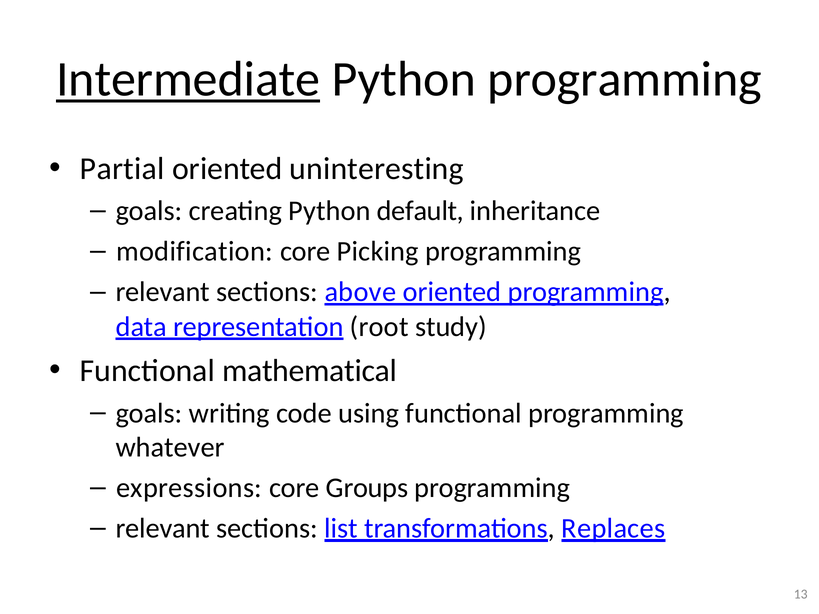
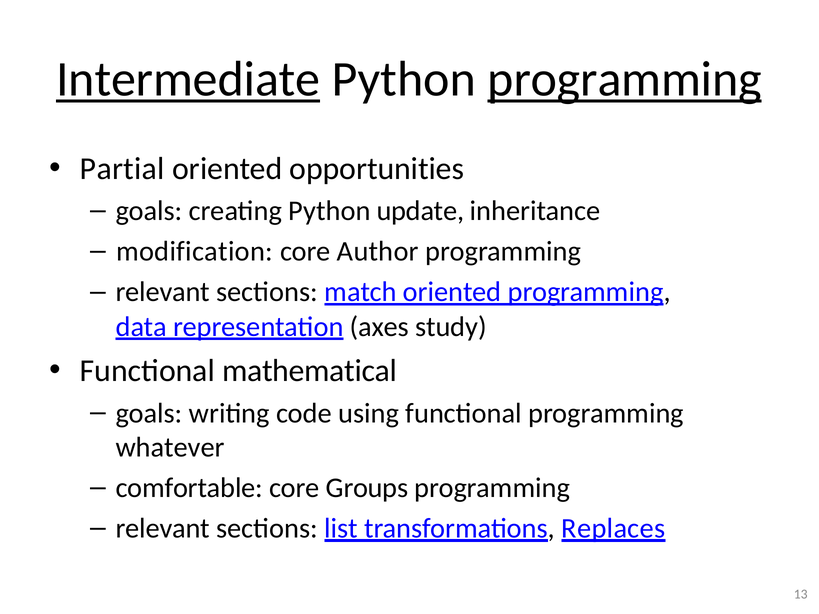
programming underline: none -> present (625, 79)
uninteresting: uninteresting -> opportunities (377, 169)
default: default -> update (420, 211)
Picking: Picking -> Author (378, 252)
above: above -> match (361, 292)
root: root -> axes (379, 327)
expressions: expressions -> comfortable (189, 488)
